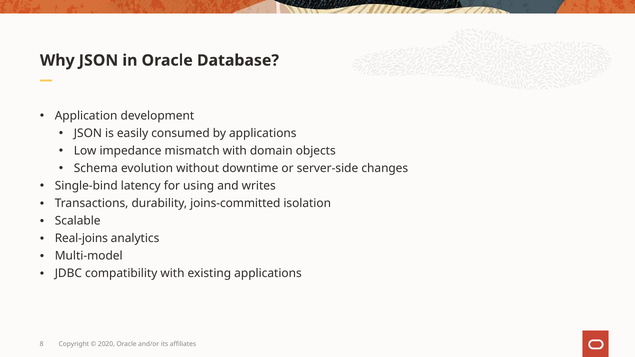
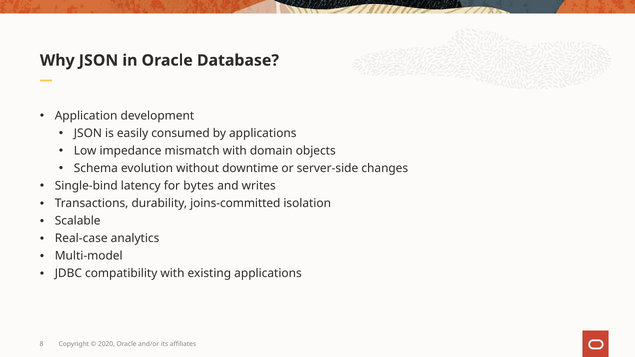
using: using -> bytes (199, 186)
Real-joins: Real-joins -> Real-case (81, 239)
